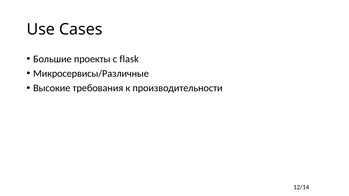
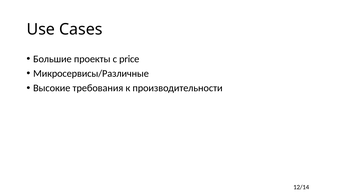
flask: flask -> price (129, 59)
